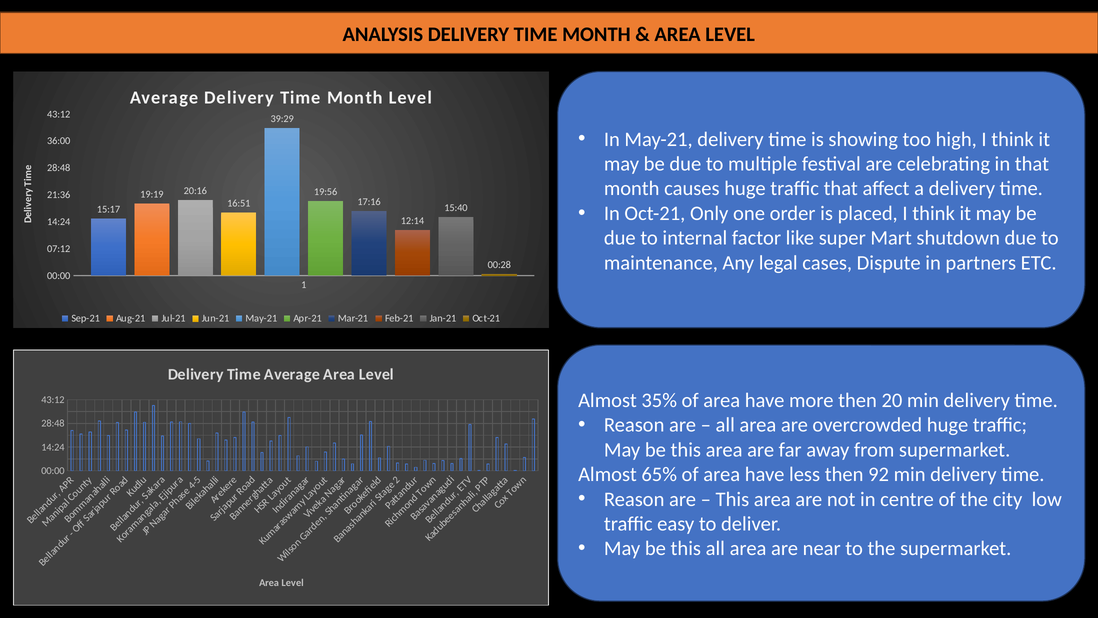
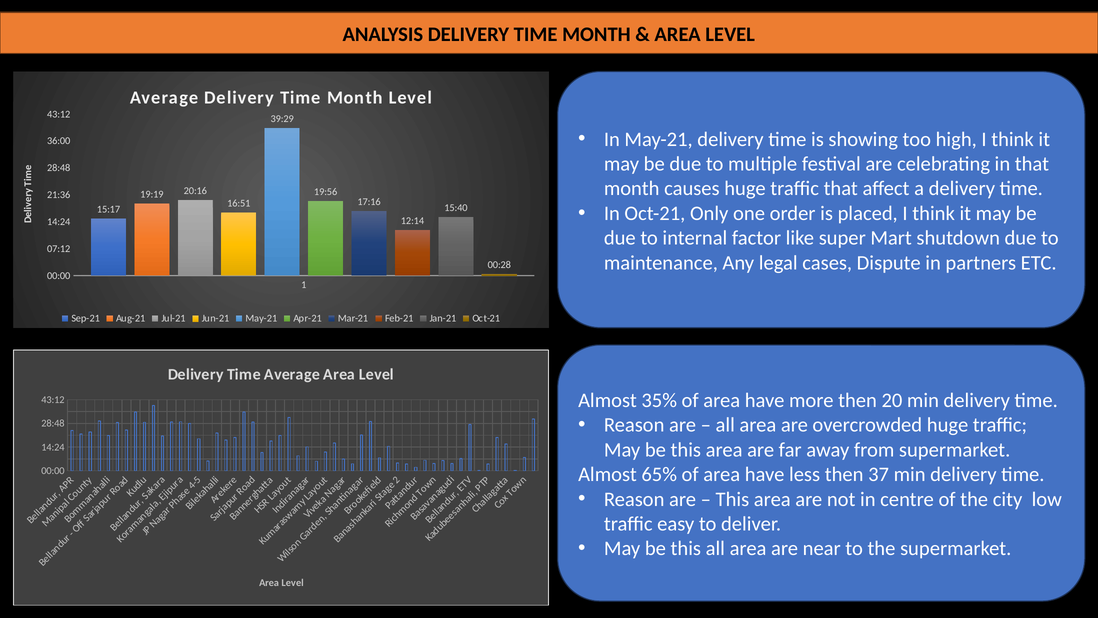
92: 92 -> 37 (879, 474)
